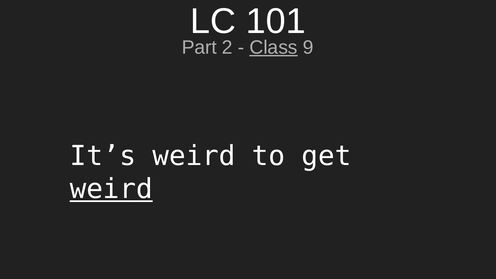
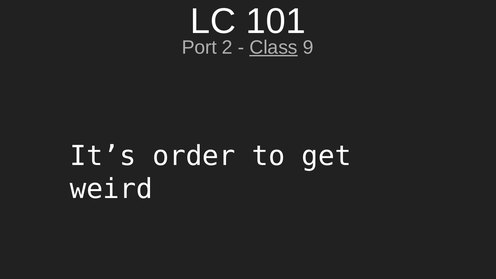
Part: Part -> Port (199, 47)
It’s weird: weird -> order (194, 156)
weird underline: present -> none (111, 189)
